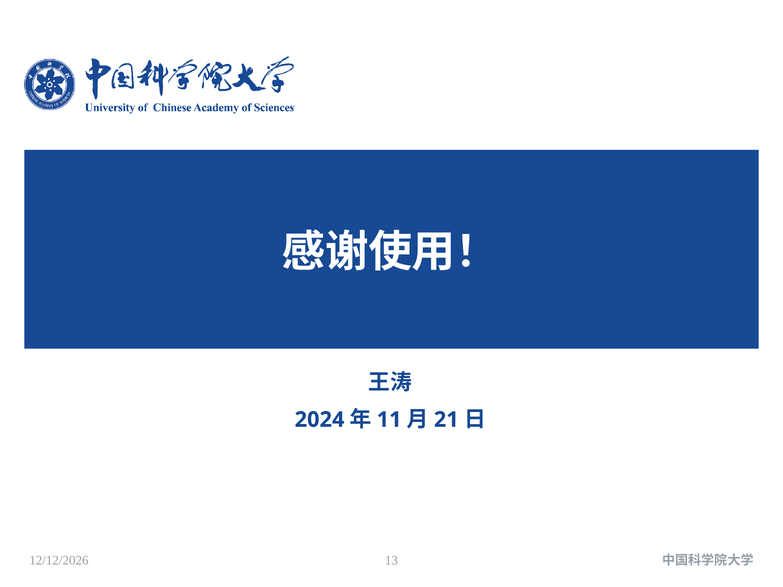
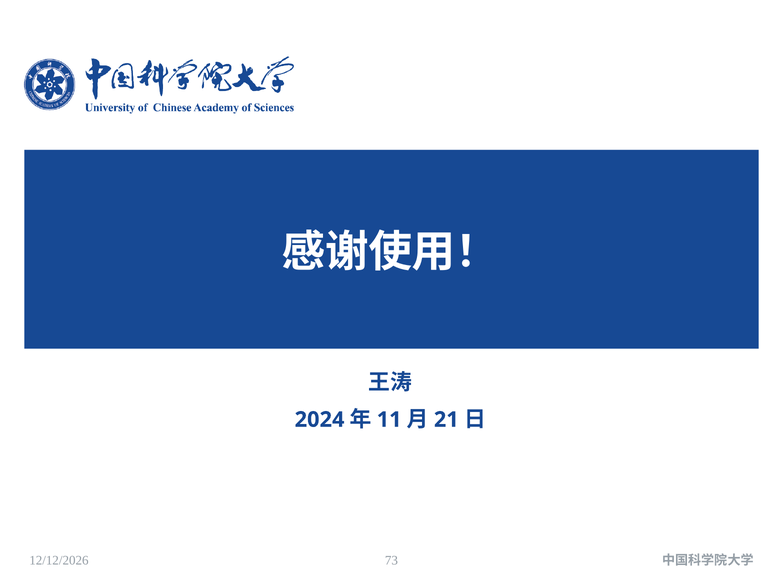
13: 13 -> 73 (391, 561)
